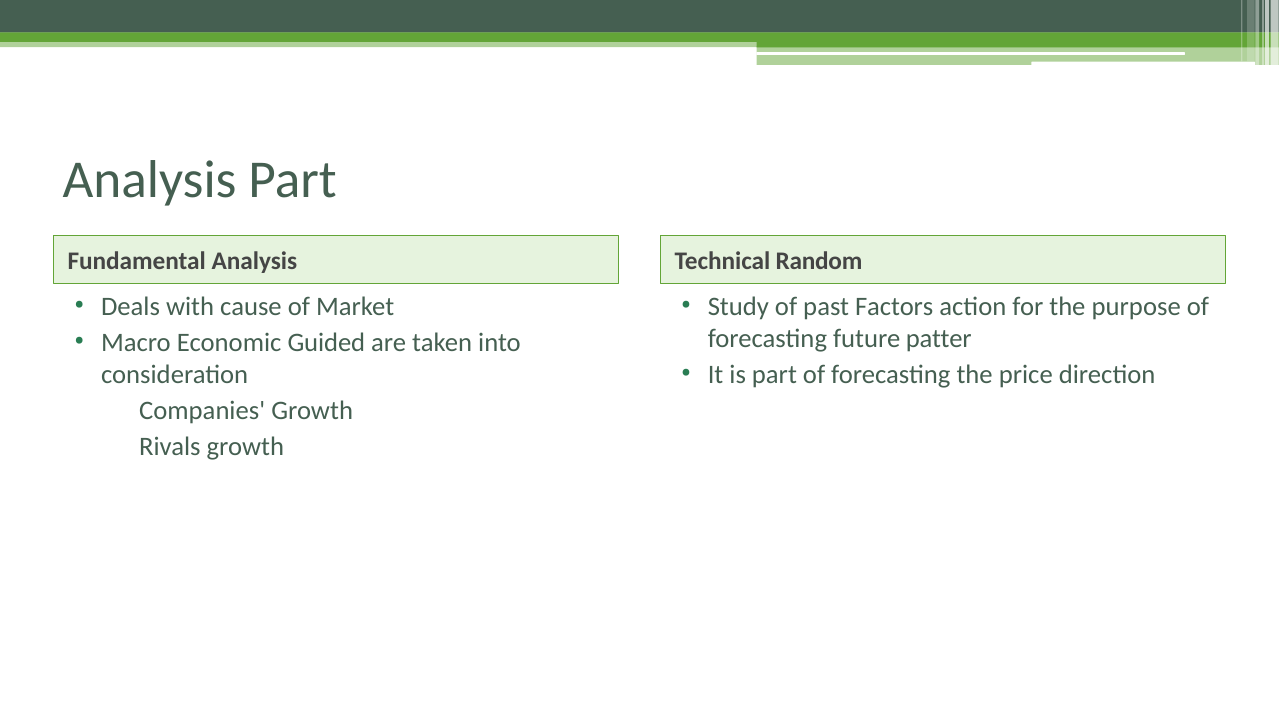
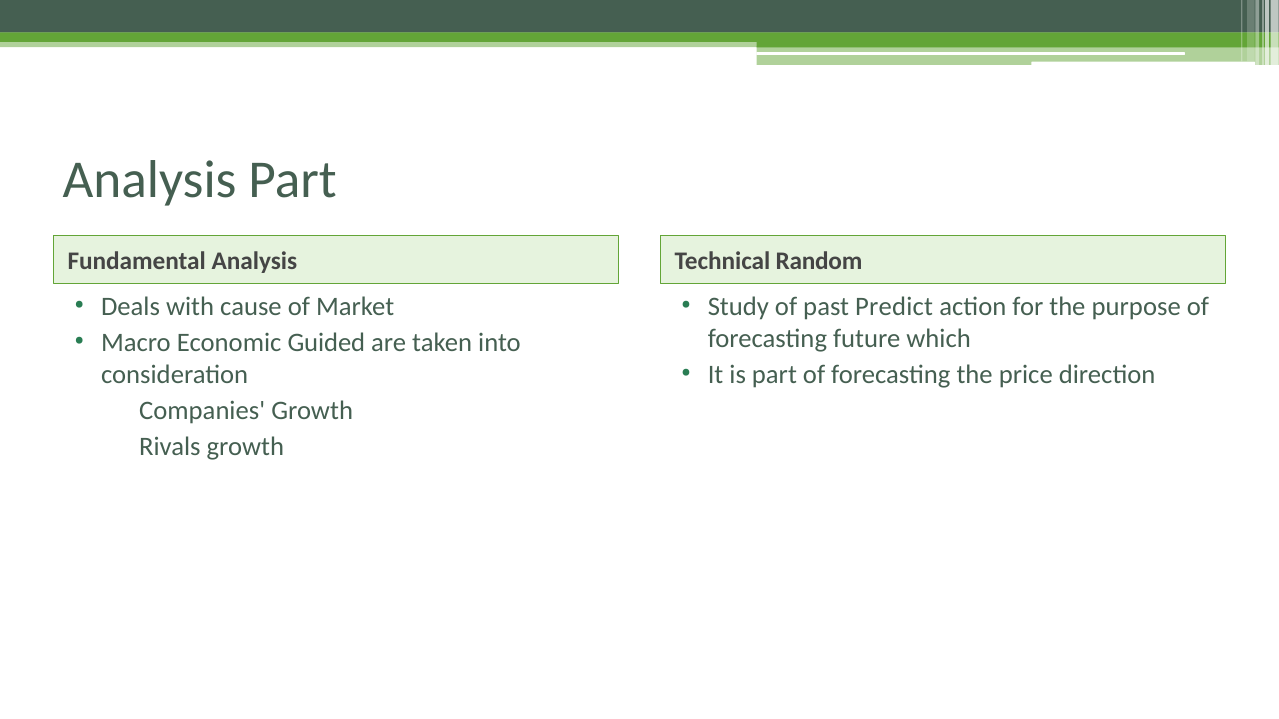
Factors: Factors -> Predict (894, 307)
patter: patter -> which (939, 339)
